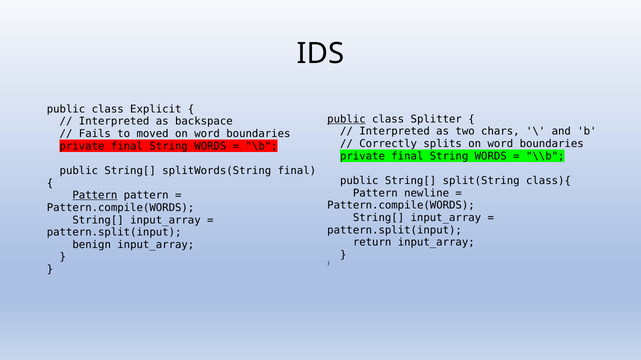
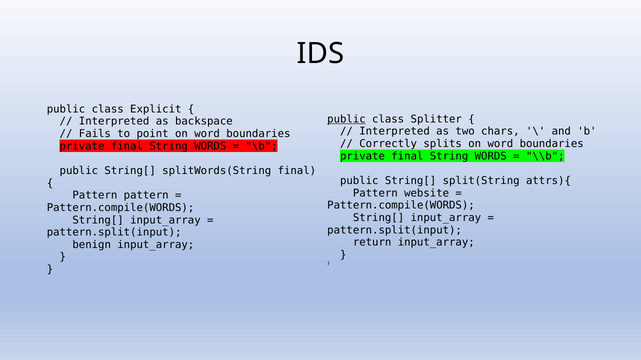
moved: moved -> point (153, 134)
class){: class){ -> attrs){ (548, 181)
newline: newline -> website (427, 193)
Pattern underline: present -> none (95, 196)
